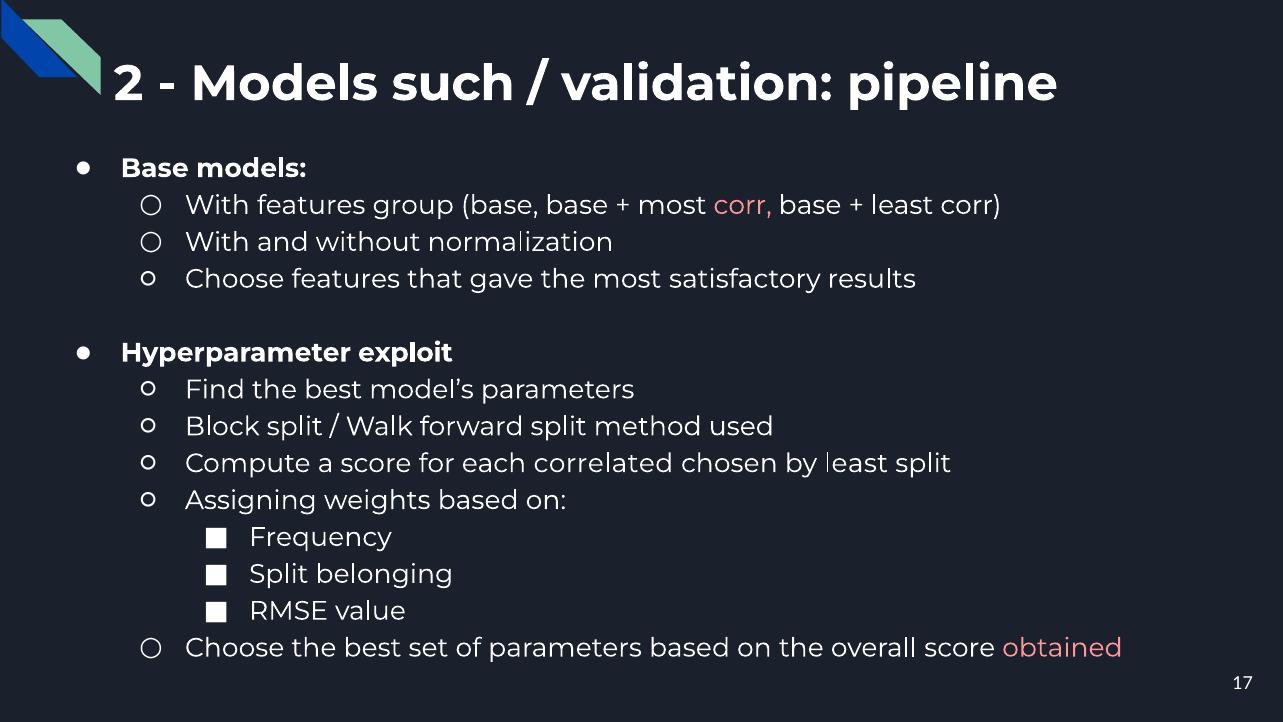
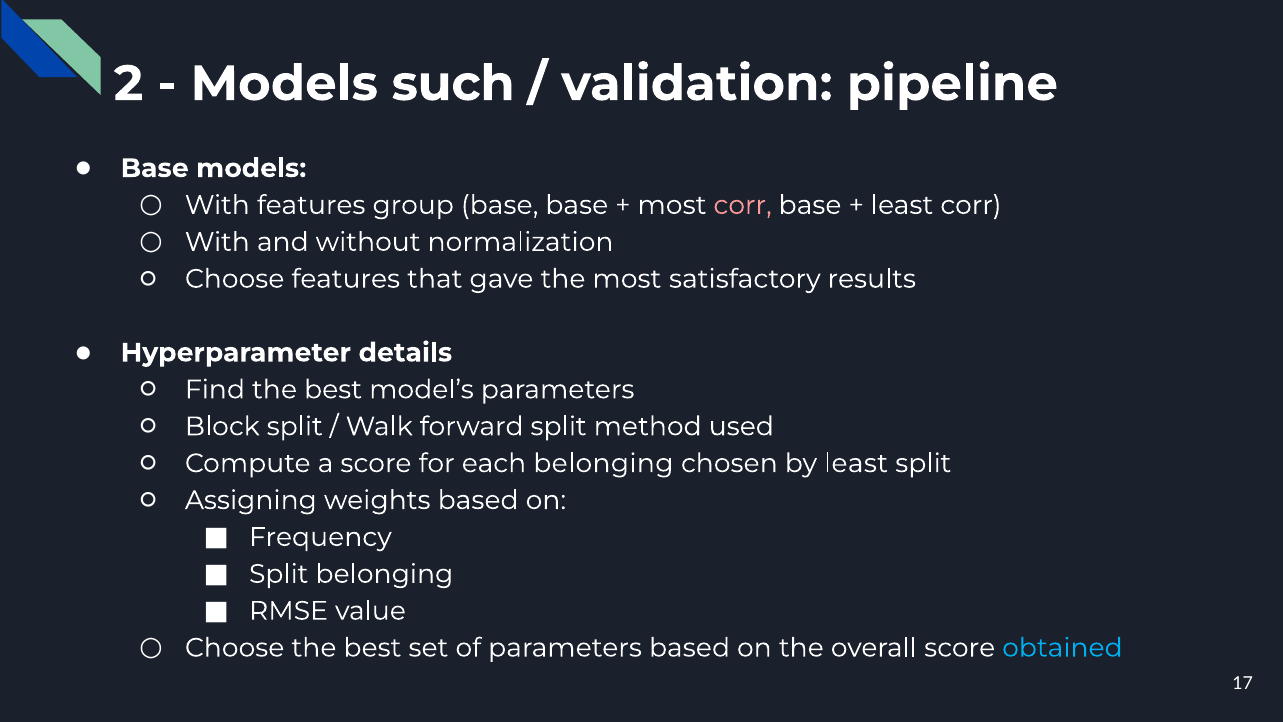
exploit: exploit -> details (405, 353)
each correlated: correlated -> belonging (603, 463)
obtained colour: pink -> light blue (1062, 648)
